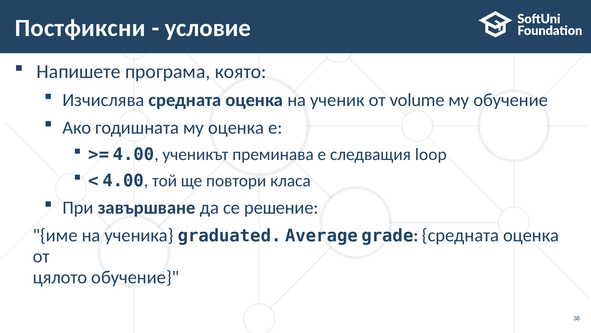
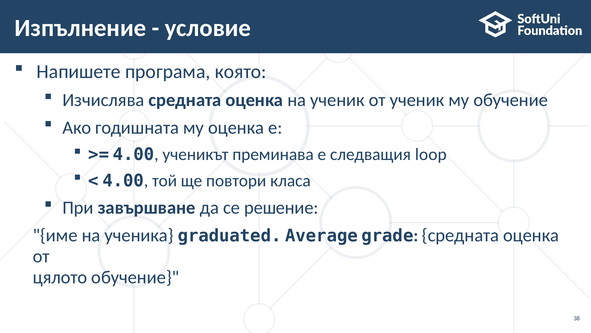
Постфиксни: Постфиксни -> Изпълнение (80, 28)
от volume: volume -> ученик (417, 100)
